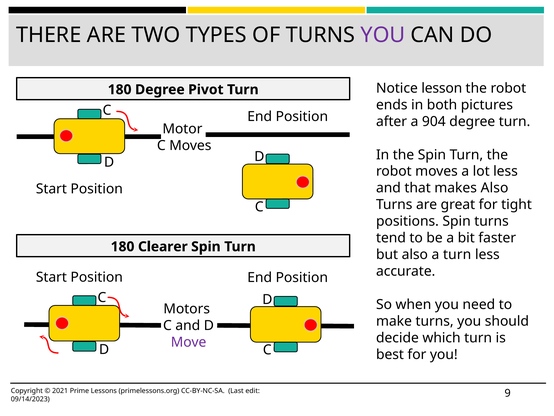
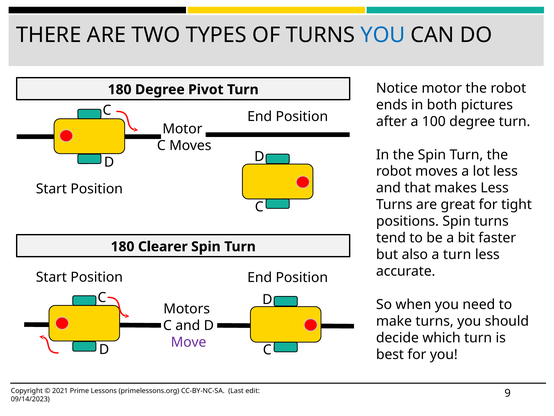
YOU colour: purple -> blue (383, 35)
Notice lesson: lesson -> motor (442, 88)
904: 904 -> 100 (434, 121)
makes Also: Also -> Less (495, 188)
